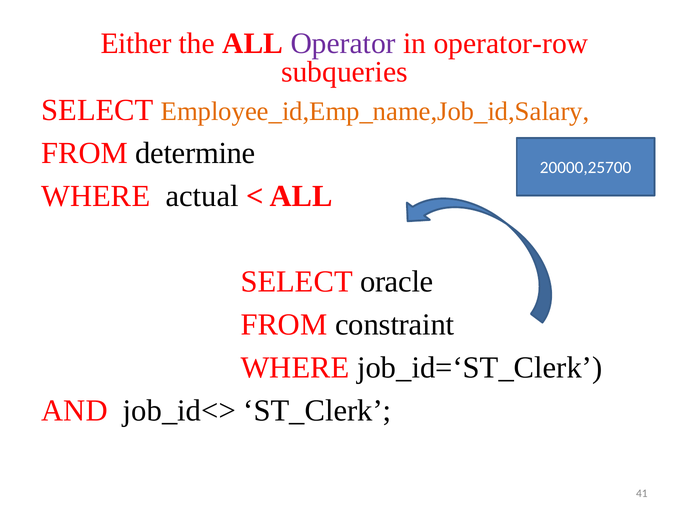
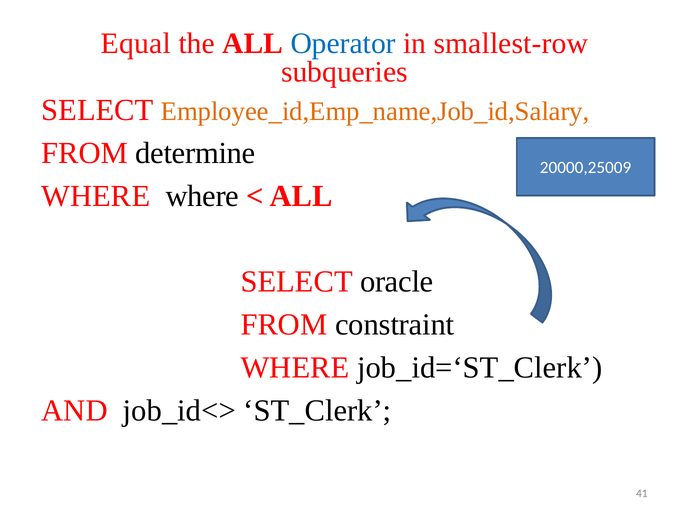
Either: Either -> Equal (136, 44)
Operator colour: purple -> blue (343, 44)
operator-row: operator-row -> smallest-row (511, 44)
20000,25700: 20000,25700 -> 20000,25009 (586, 168)
WHERE actual: actual -> where (202, 196)
